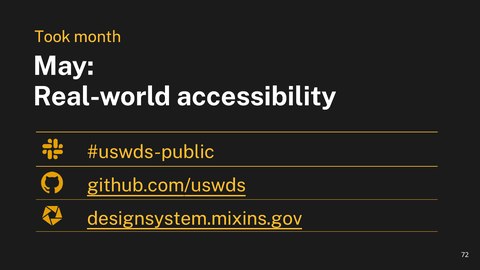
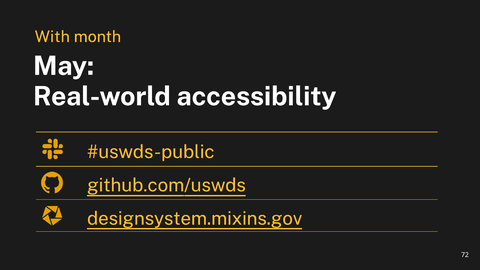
Took: Took -> With (52, 37)
